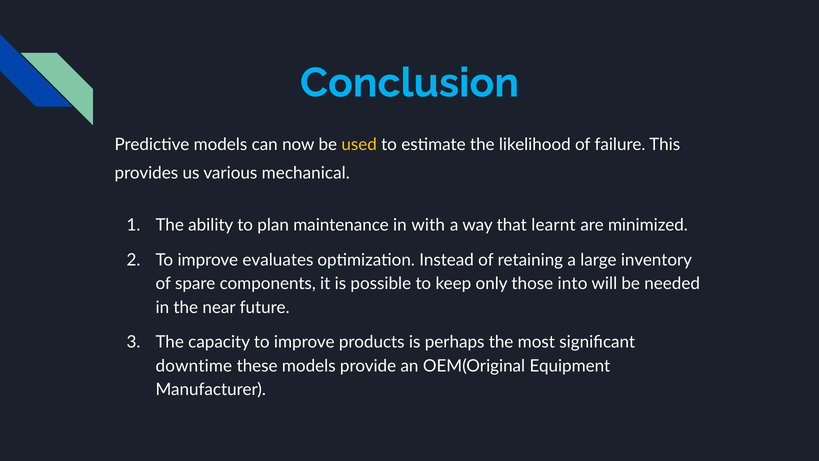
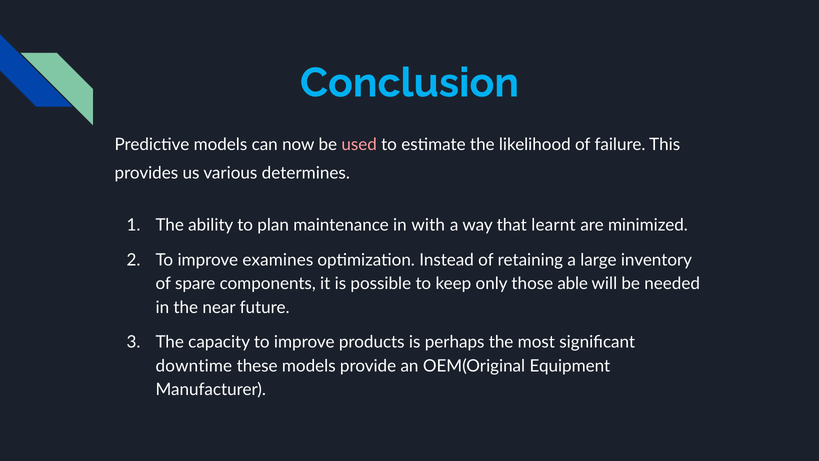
used colour: yellow -> pink (359, 144)
mechanical: mechanical -> determines (306, 173)
evaluates: evaluates -> examines (278, 260)
into: into -> able (573, 284)
